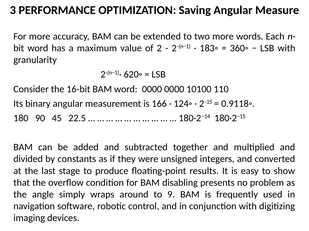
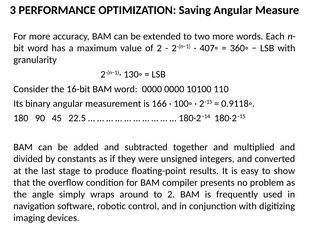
183◦: 183◦ -> 407◦ (209, 48)
620◦: 620◦ -> 130◦ (133, 75)
124◦: 124◦ -> 100◦ (183, 104)
disabling: disabling -> compiler (180, 183)
to 9: 9 -> 2 (171, 195)
